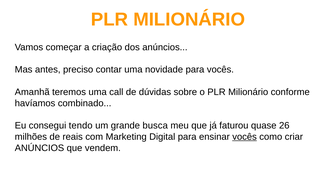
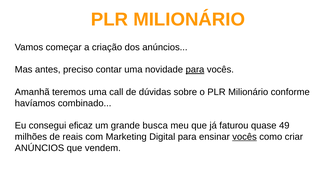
para underline: none -> present (195, 70)
tendo: tendo -> eficaz (81, 126)
26: 26 -> 49 (284, 126)
